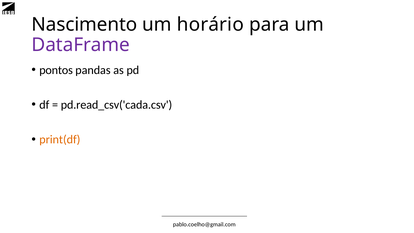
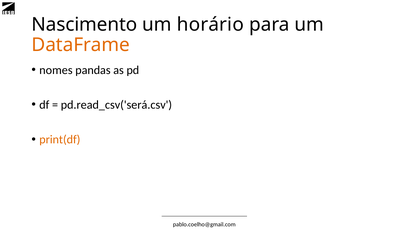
DataFrame colour: purple -> orange (81, 45)
pontos: pontos -> nomes (56, 70)
pd.read_csv('cada.csv: pd.read_csv('cada.csv -> pd.read_csv('será.csv (116, 105)
